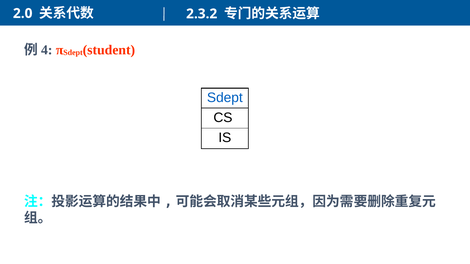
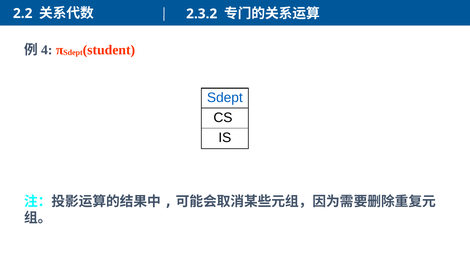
2.0: 2.0 -> 2.2 (23, 13)
